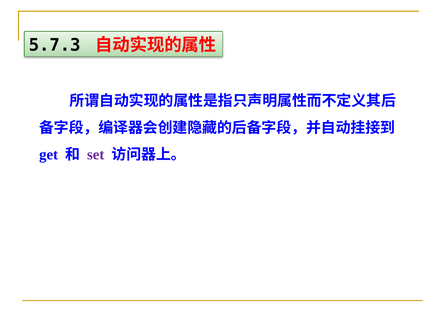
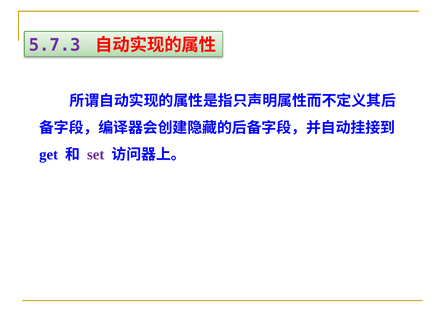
5.7.3 colour: black -> purple (55, 45)
